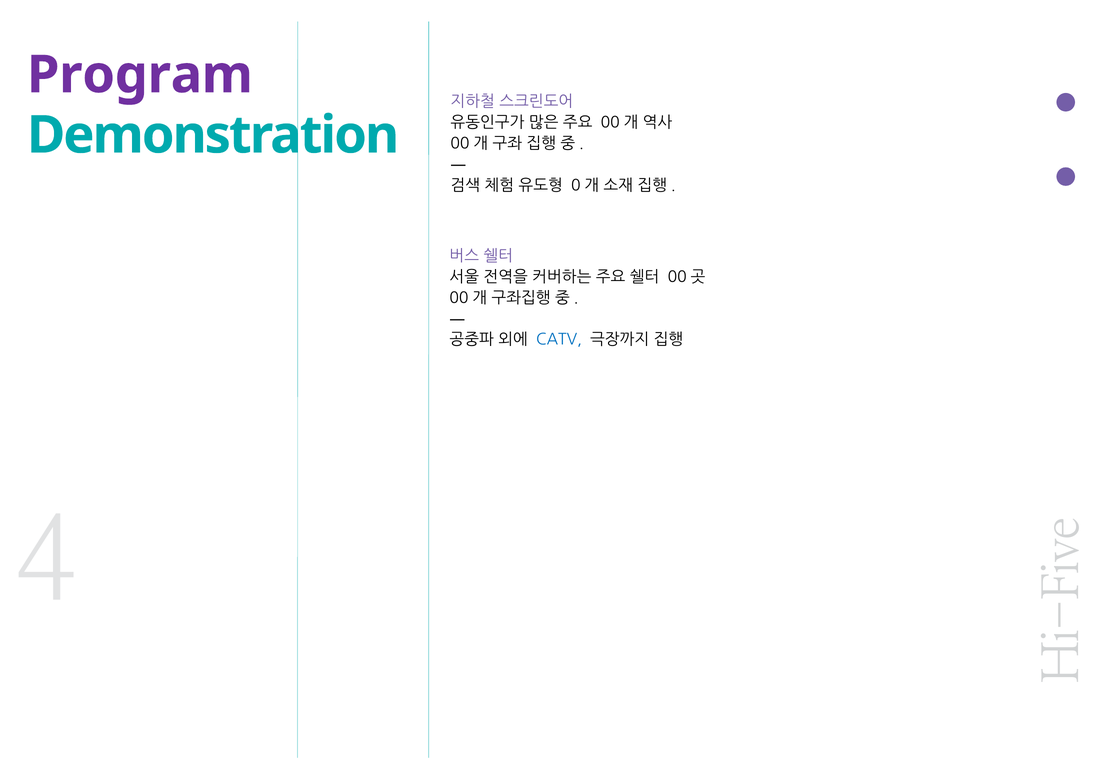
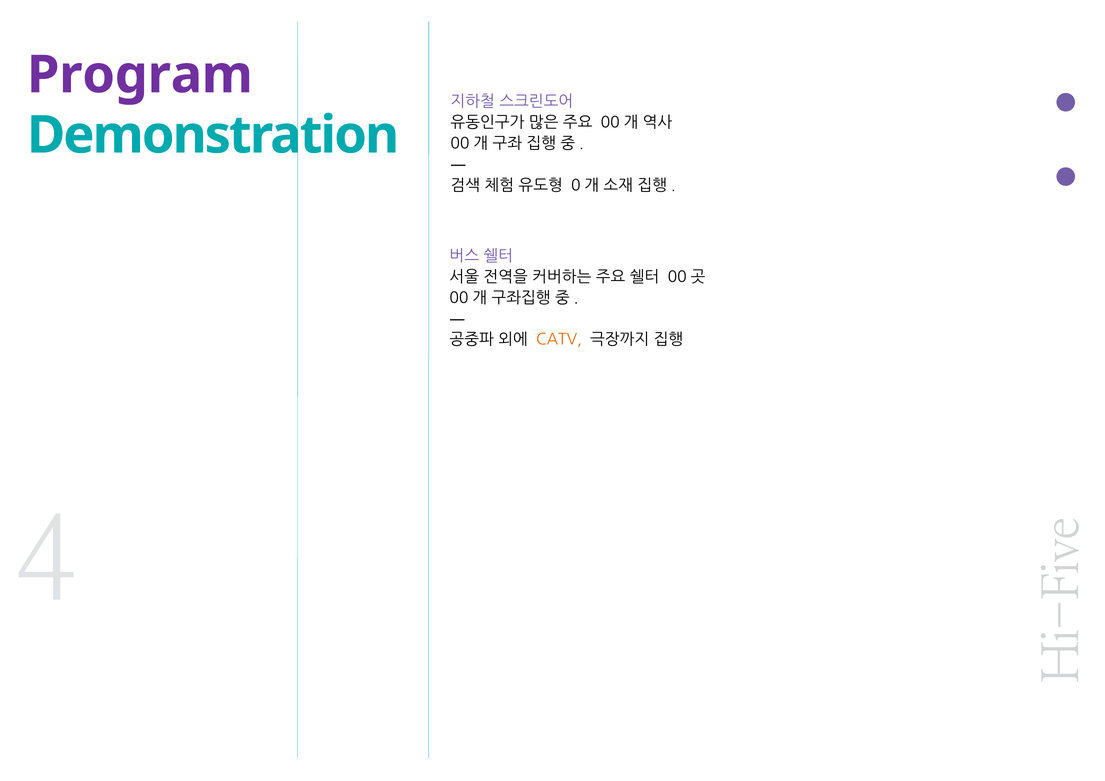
CATV colour: blue -> orange (559, 340)
